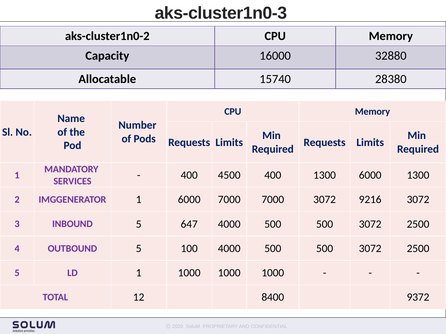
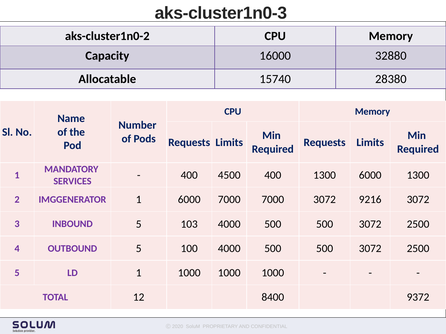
647: 647 -> 103 (189, 224)
